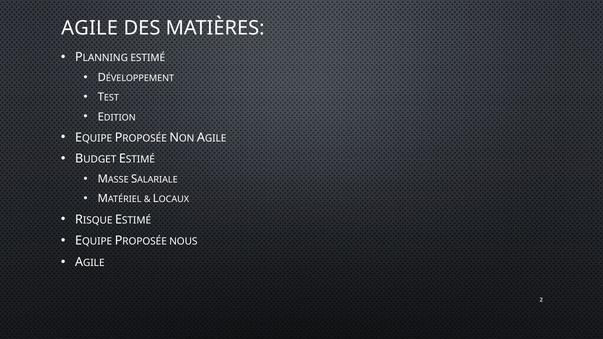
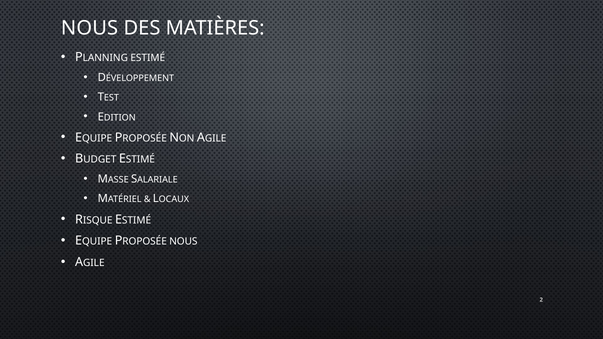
AGILE: AGILE -> NOUS (90, 28)
